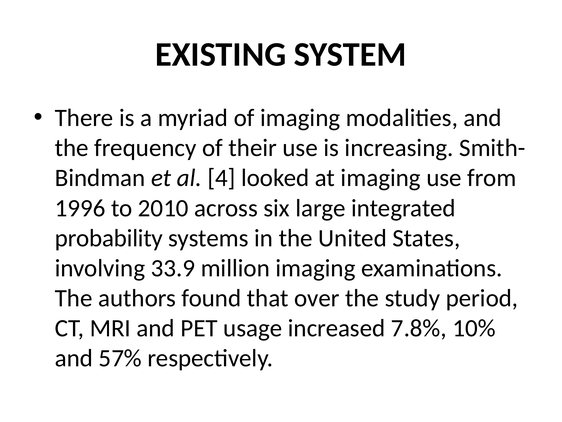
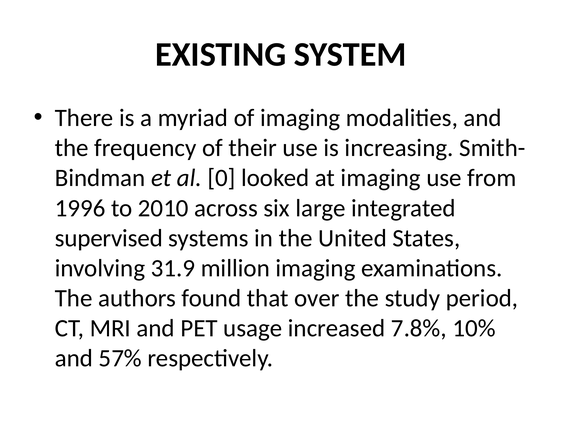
4: 4 -> 0 (221, 178)
probability: probability -> supervised (109, 238)
33.9: 33.9 -> 31.9 (173, 268)
